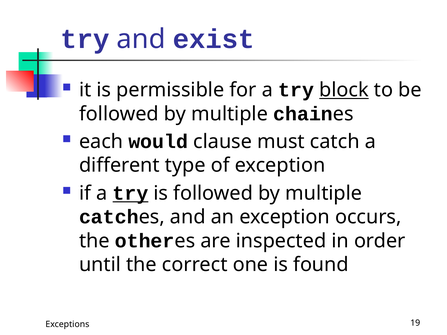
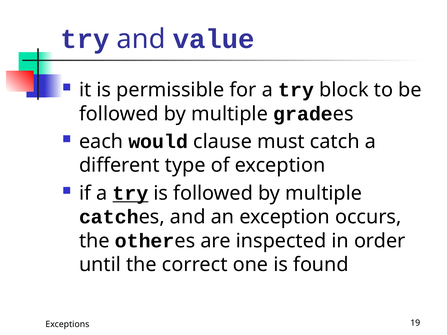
exist: exist -> value (214, 39)
block underline: present -> none (344, 90)
chain: chain -> grade (303, 114)
